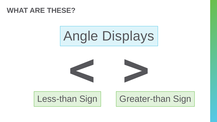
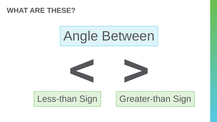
Displays: Displays -> Between (128, 36)
